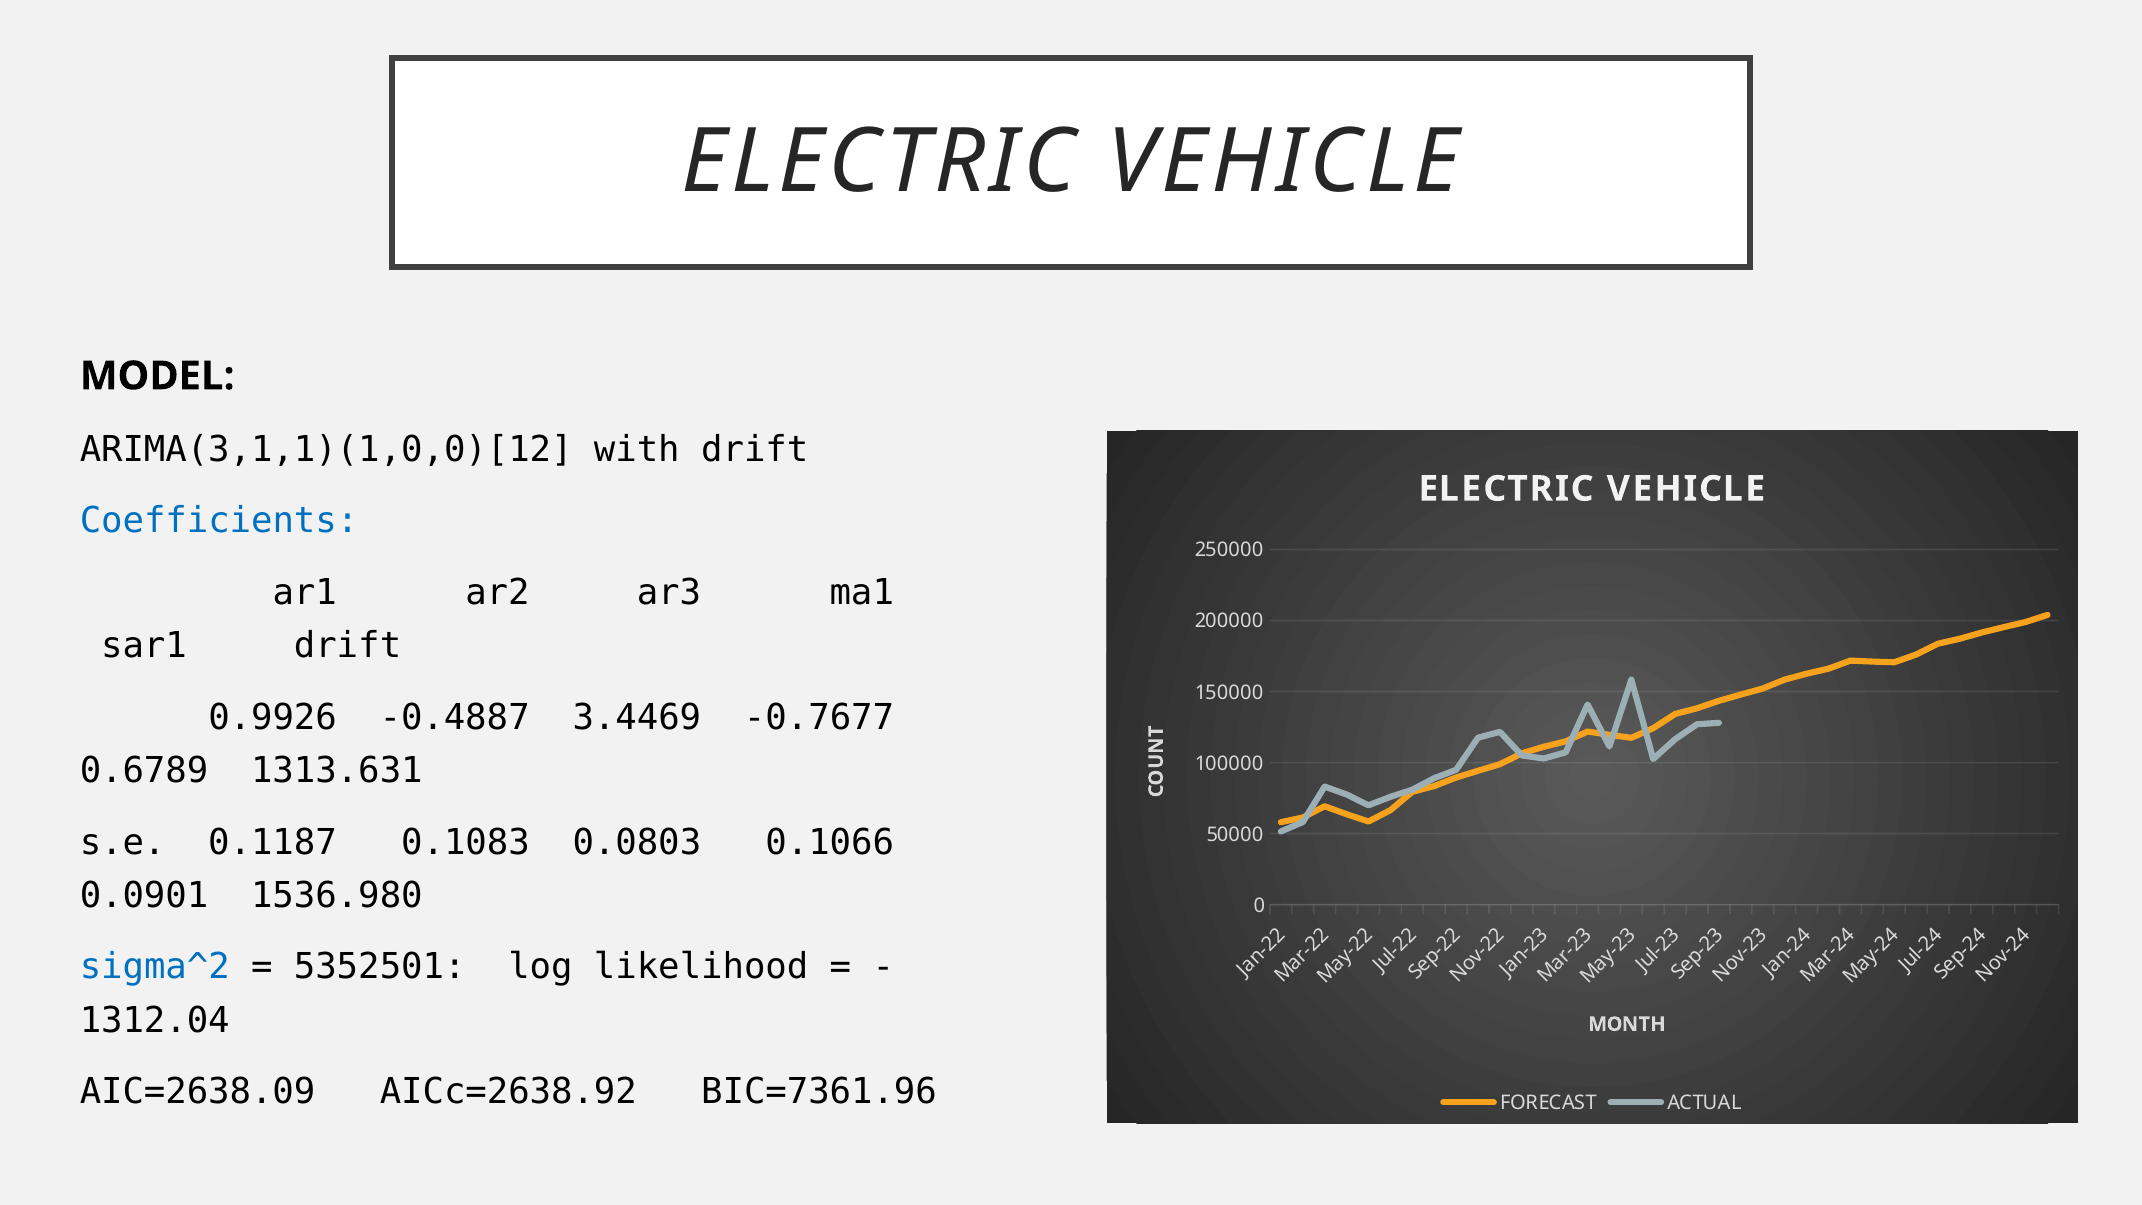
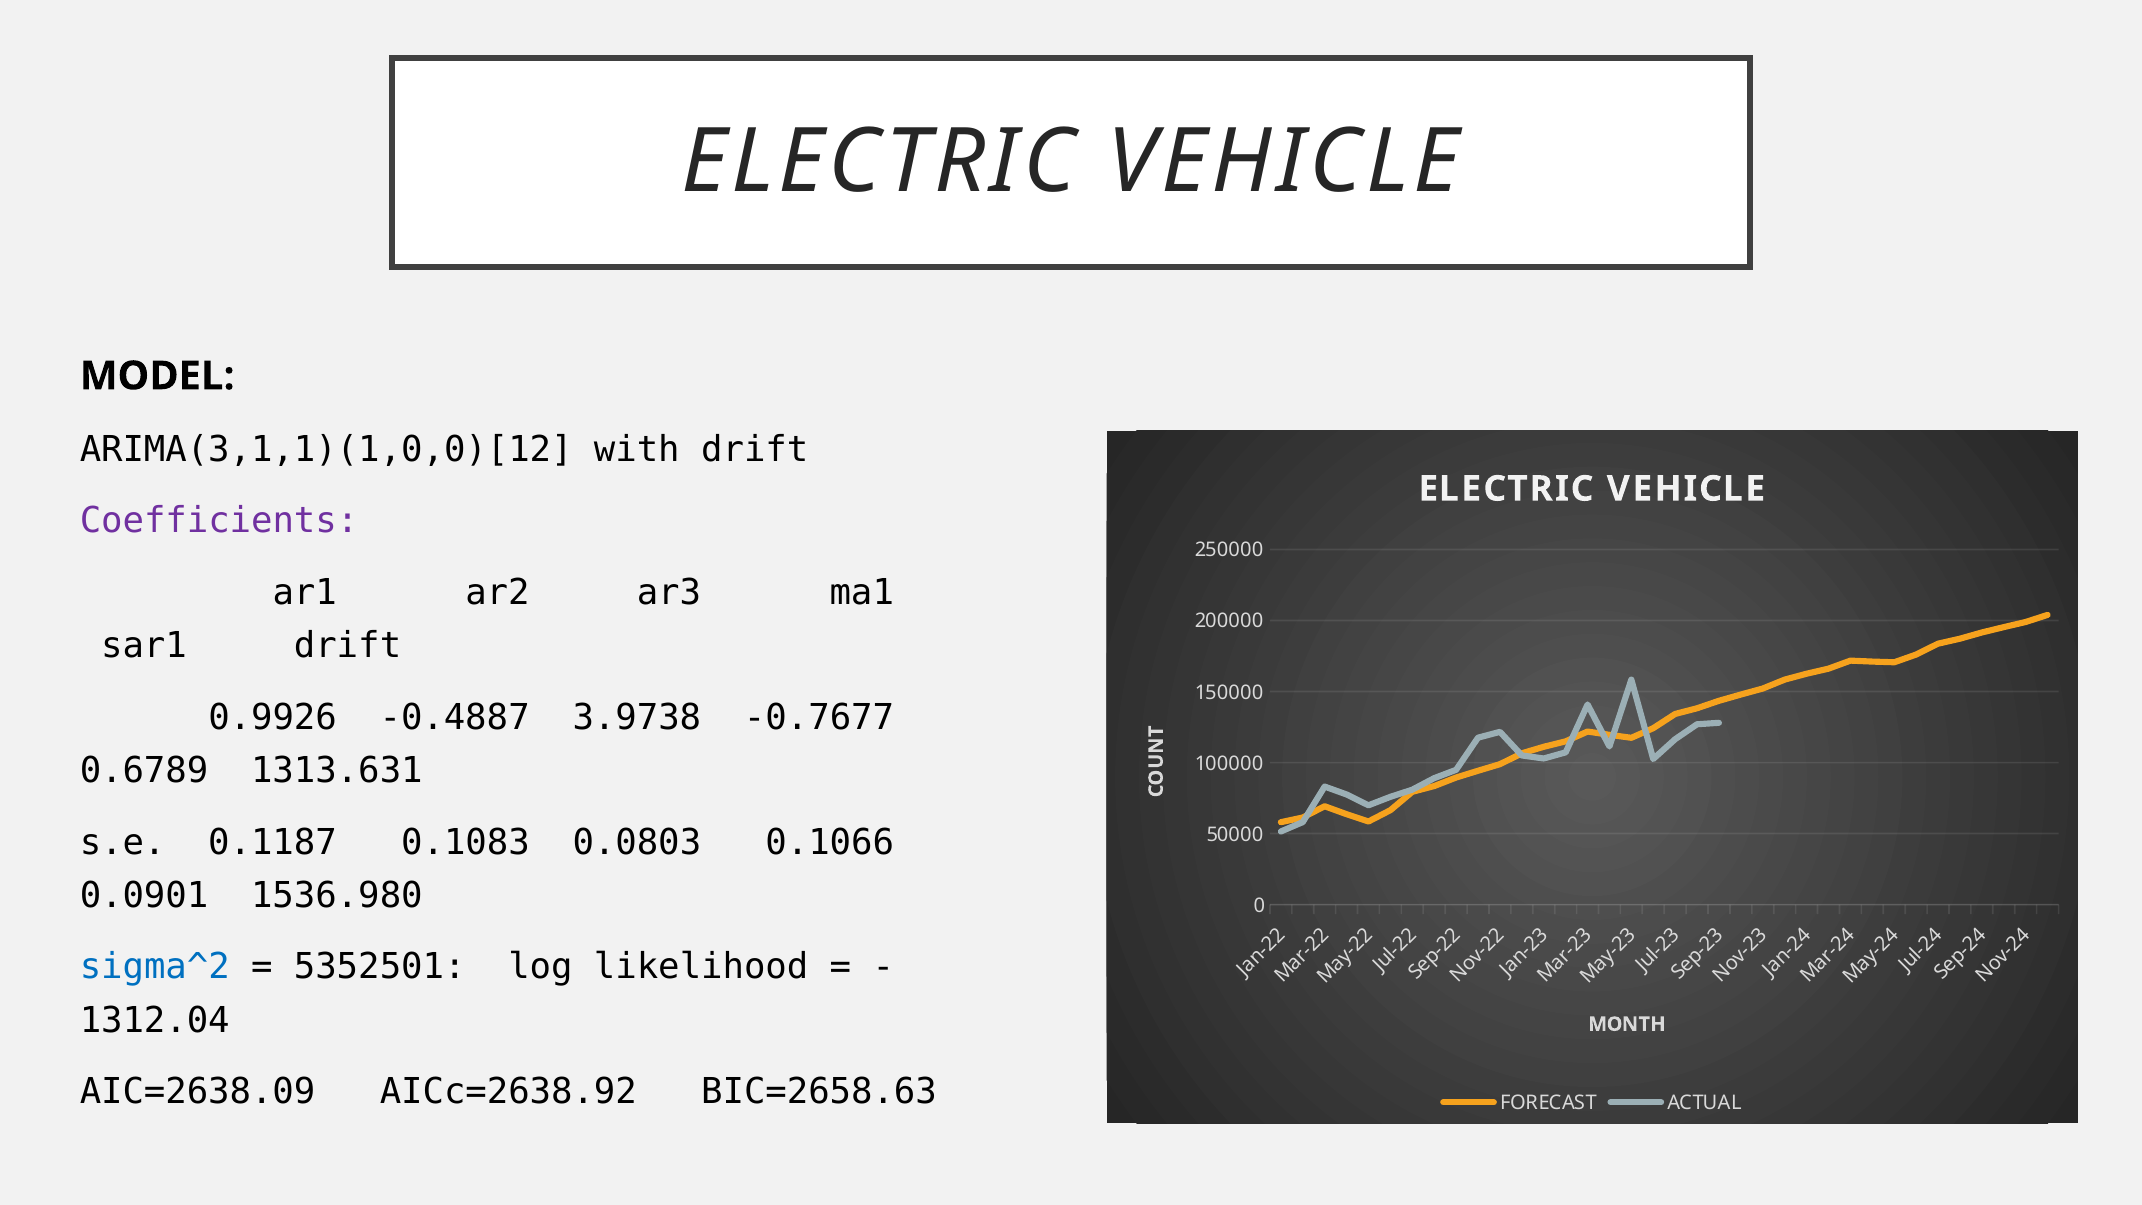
Coefficients colour: blue -> purple (219, 521)
3.4469: 3.4469 -> 3.9738 (637, 717)
BIC=7361.96: BIC=7361.96 -> BIC=2658.63 (819, 1092)
